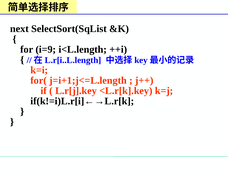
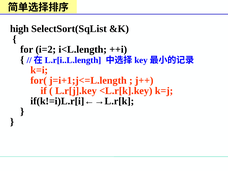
next: next -> high (19, 29)
i=9: i=9 -> i=2 (46, 49)
